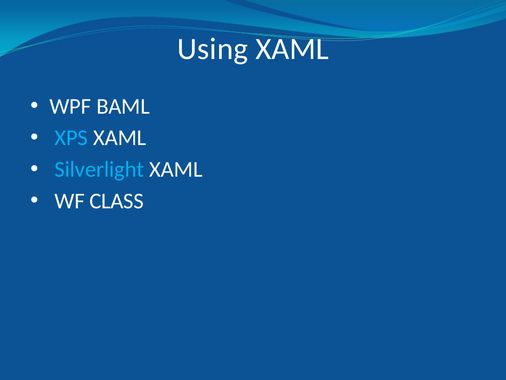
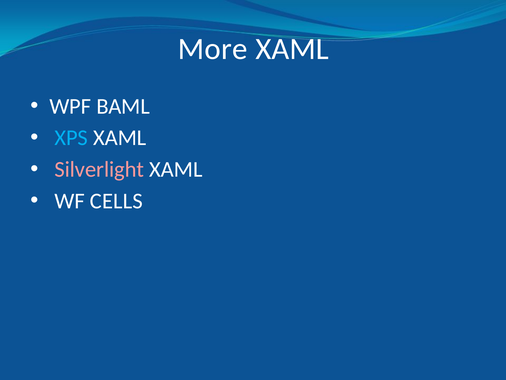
Using: Using -> More (213, 49)
Silverlight colour: light blue -> pink (99, 169)
CLASS: CLASS -> CELLS (116, 201)
